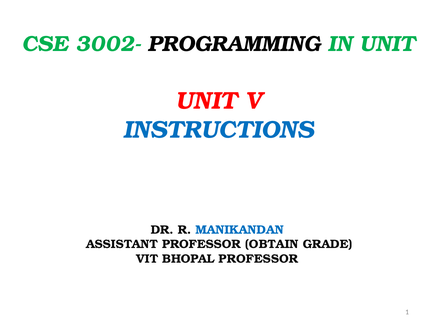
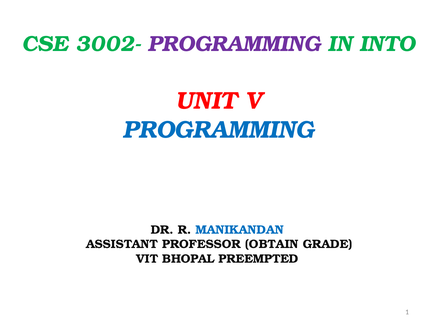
PROGRAMMING colour: black -> purple (234, 44)
IN UNIT: UNIT -> INTO (387, 44)
INSTRUCTIONS: INSTRUCTIONS -> PROGRAMMING (218, 130)
BHOPAL PROFESSOR: PROFESSOR -> PREEMPTED (259, 258)
